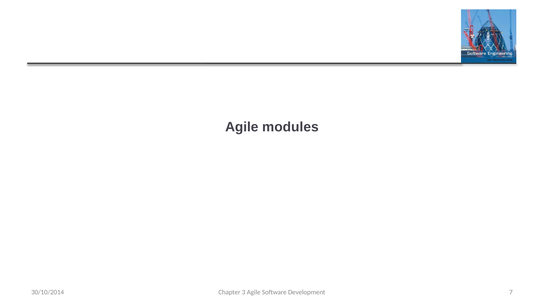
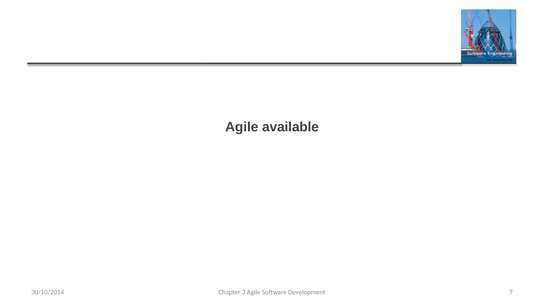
modules: modules -> available (290, 127)
